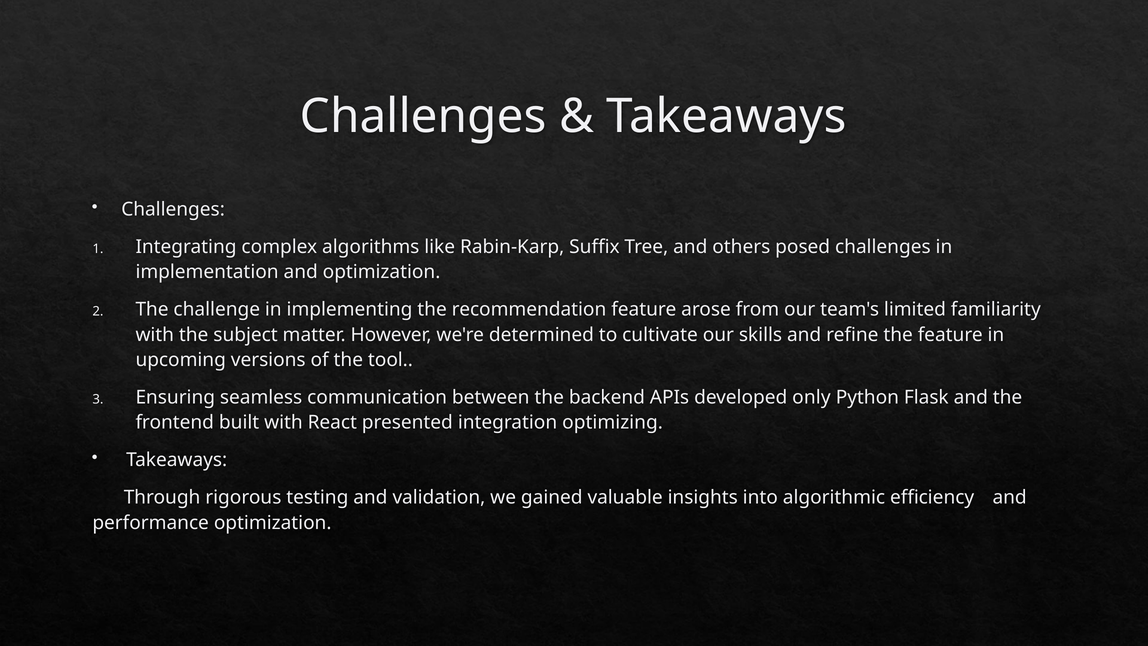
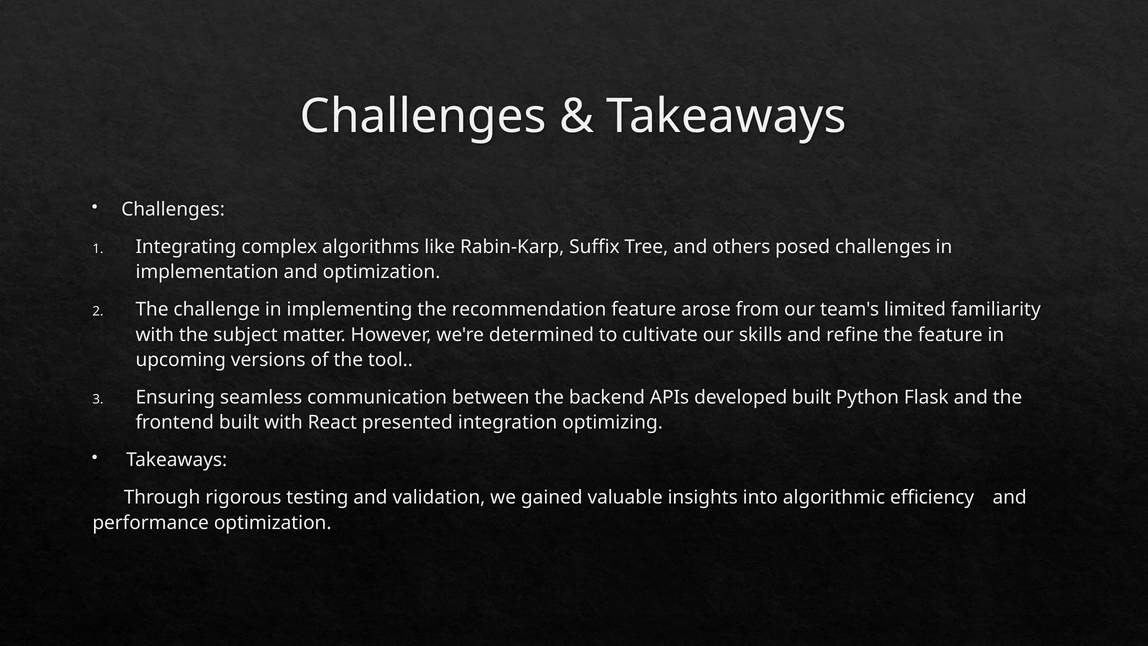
developed only: only -> built (812, 397)
